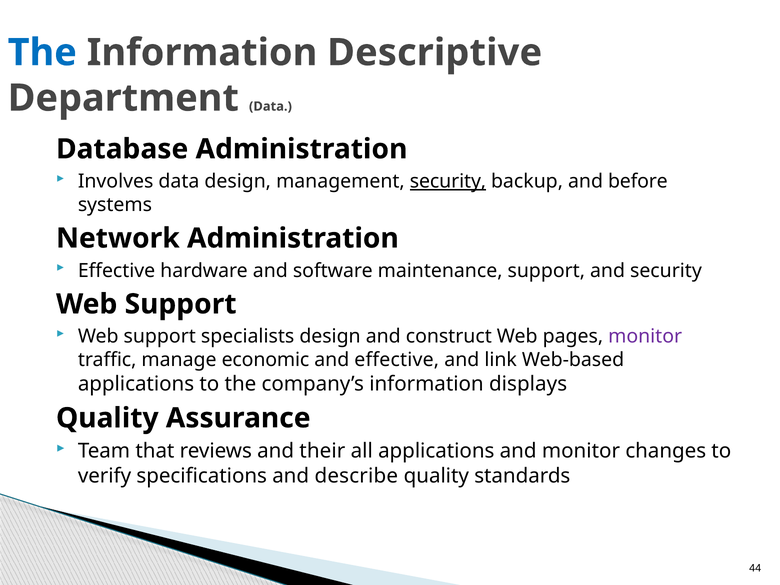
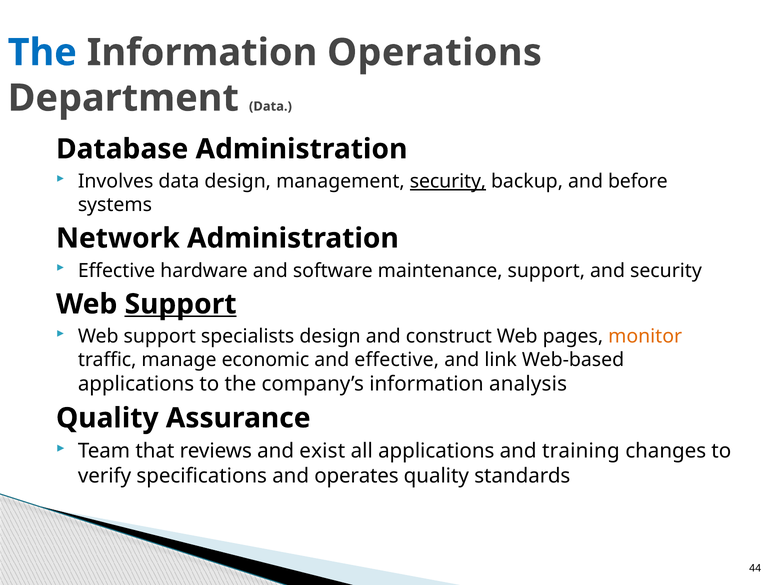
Descriptive: Descriptive -> Operations (435, 53)
Support underline: none -> present (181, 304)
monitor colour: purple -> orange (645, 336)
displays: displays -> analysis (528, 384)
their: their -> exist (322, 451)
and monitor: monitor -> training (581, 451)
describe: describe -> operates (356, 476)
